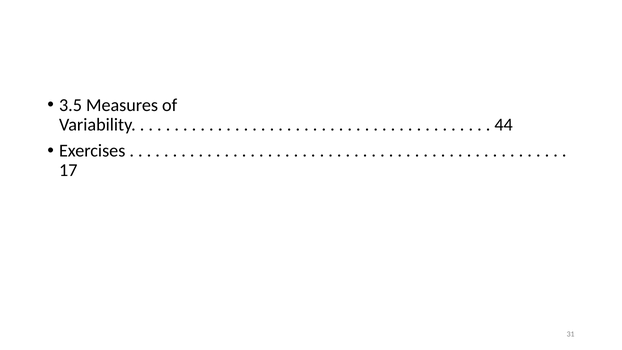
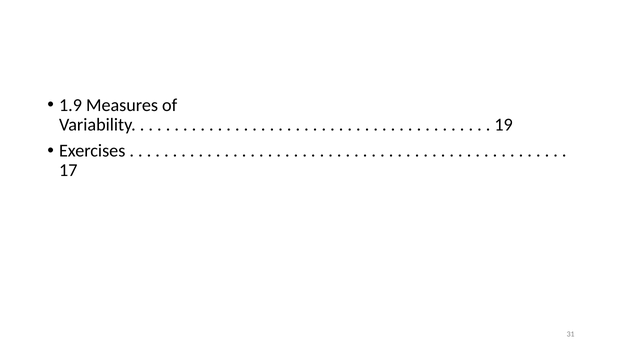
3.5: 3.5 -> 1.9 (71, 105)
44: 44 -> 19 (504, 125)
